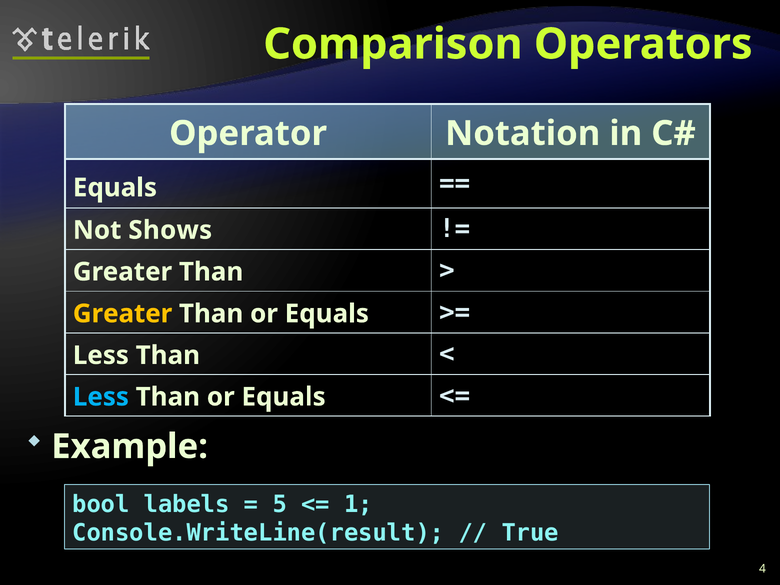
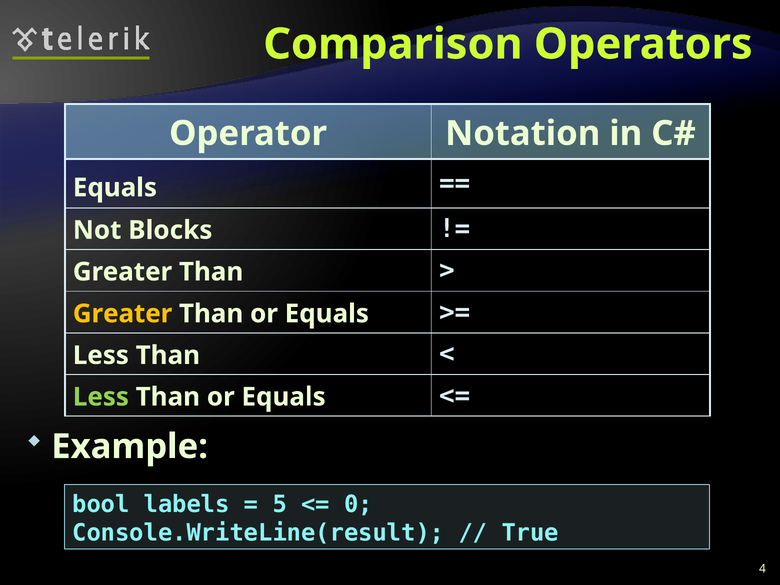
Shows: Shows -> Blocks (170, 230)
Less colour: light blue -> light green (101, 397)
1: 1 -> 0 (358, 504)
